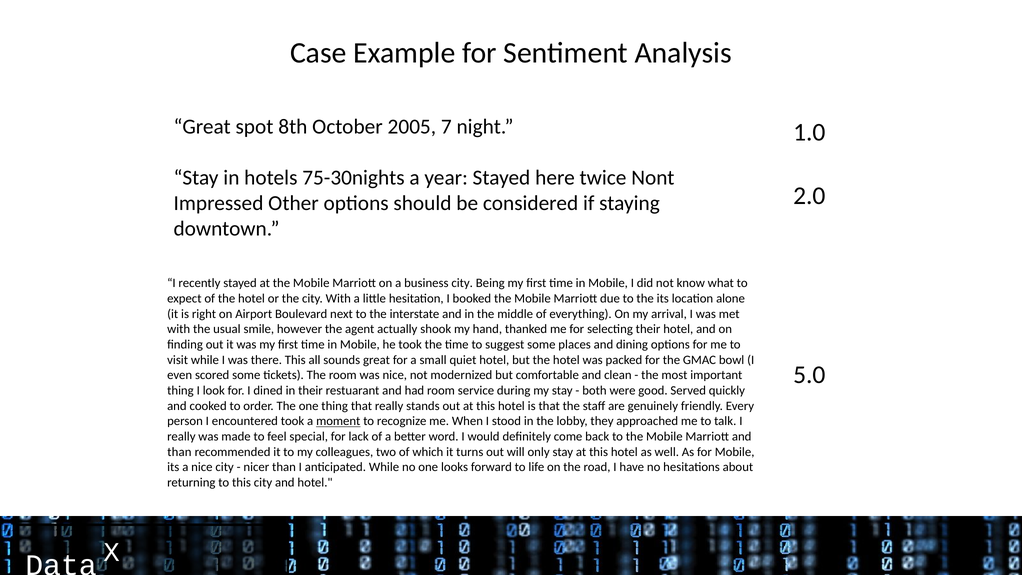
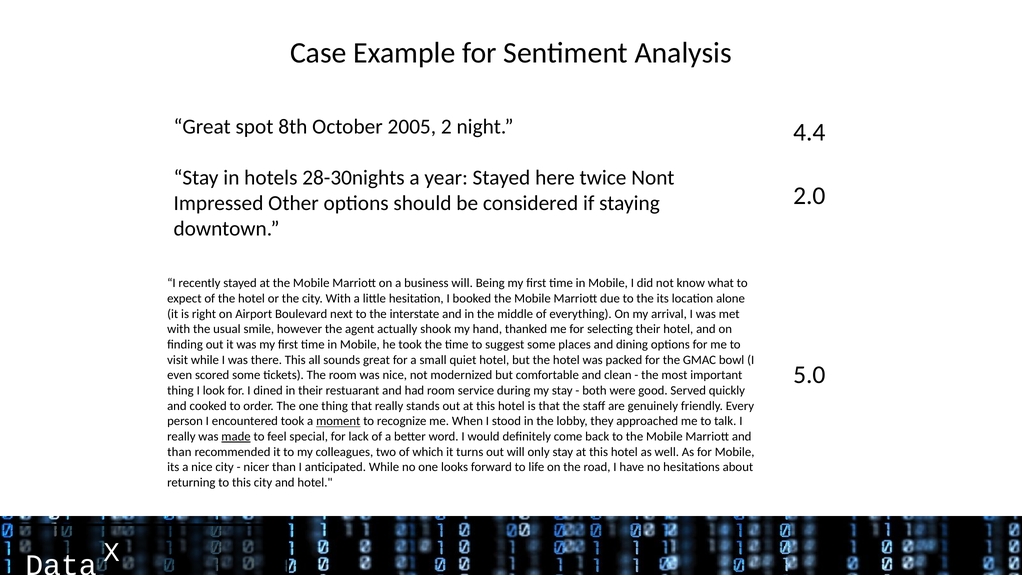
7: 7 -> 2 (446, 127)
1.0: 1.0 -> 4.4 (809, 132)
75-30nights: 75-30nights -> 28-30nights (353, 178)
business city: city -> will (462, 283)
made underline: none -> present (236, 436)
